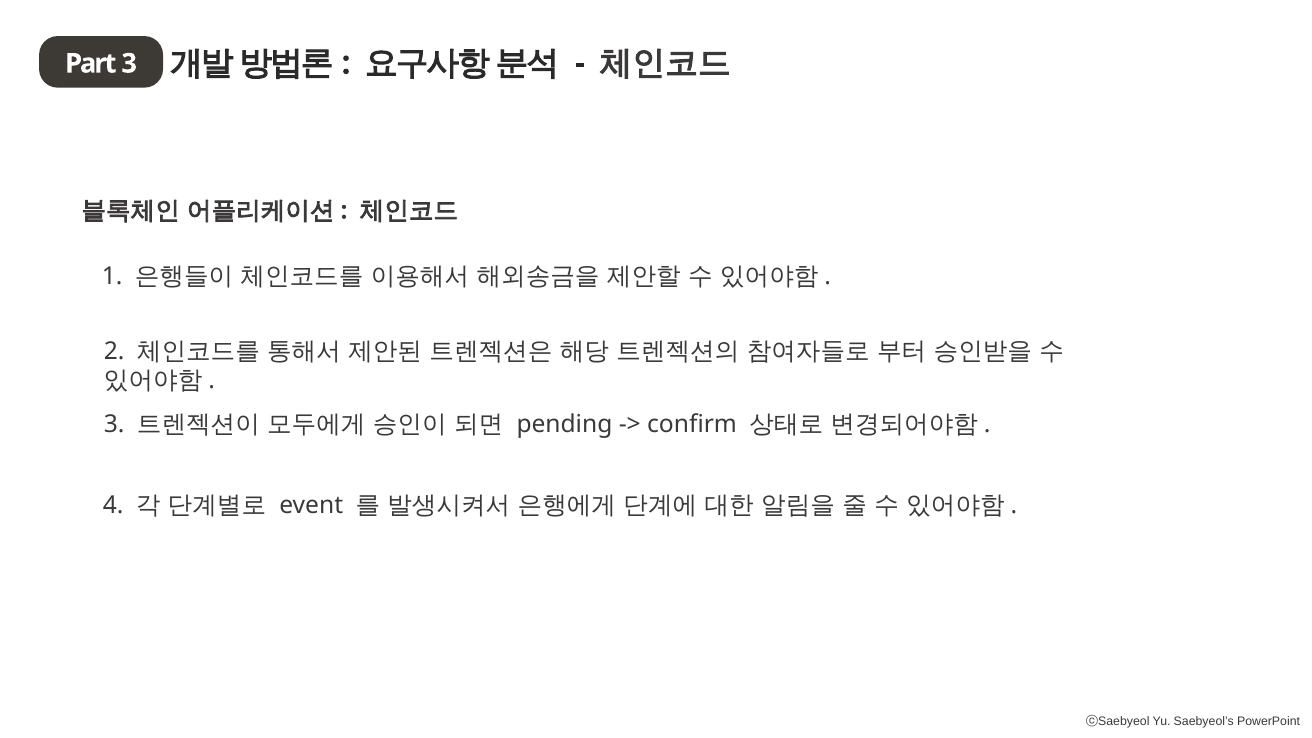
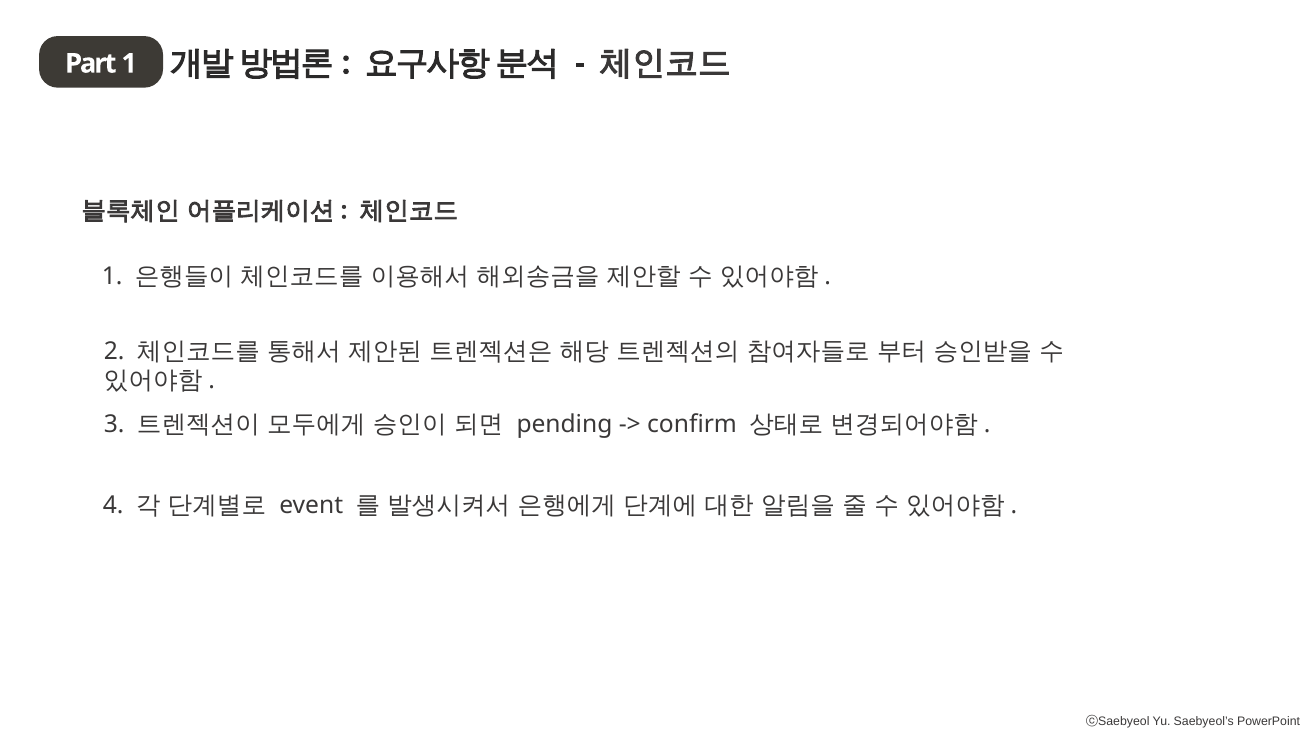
Part 3: 3 -> 1 (129, 64)
